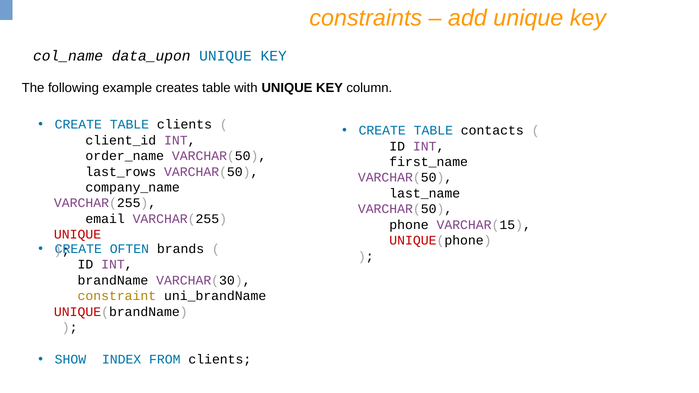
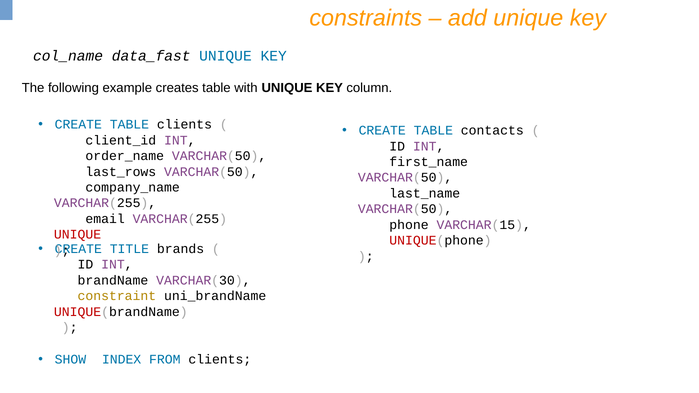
data_upon: data_upon -> data_fast (151, 56)
OFTEN: OFTEN -> TITLE (129, 249)
